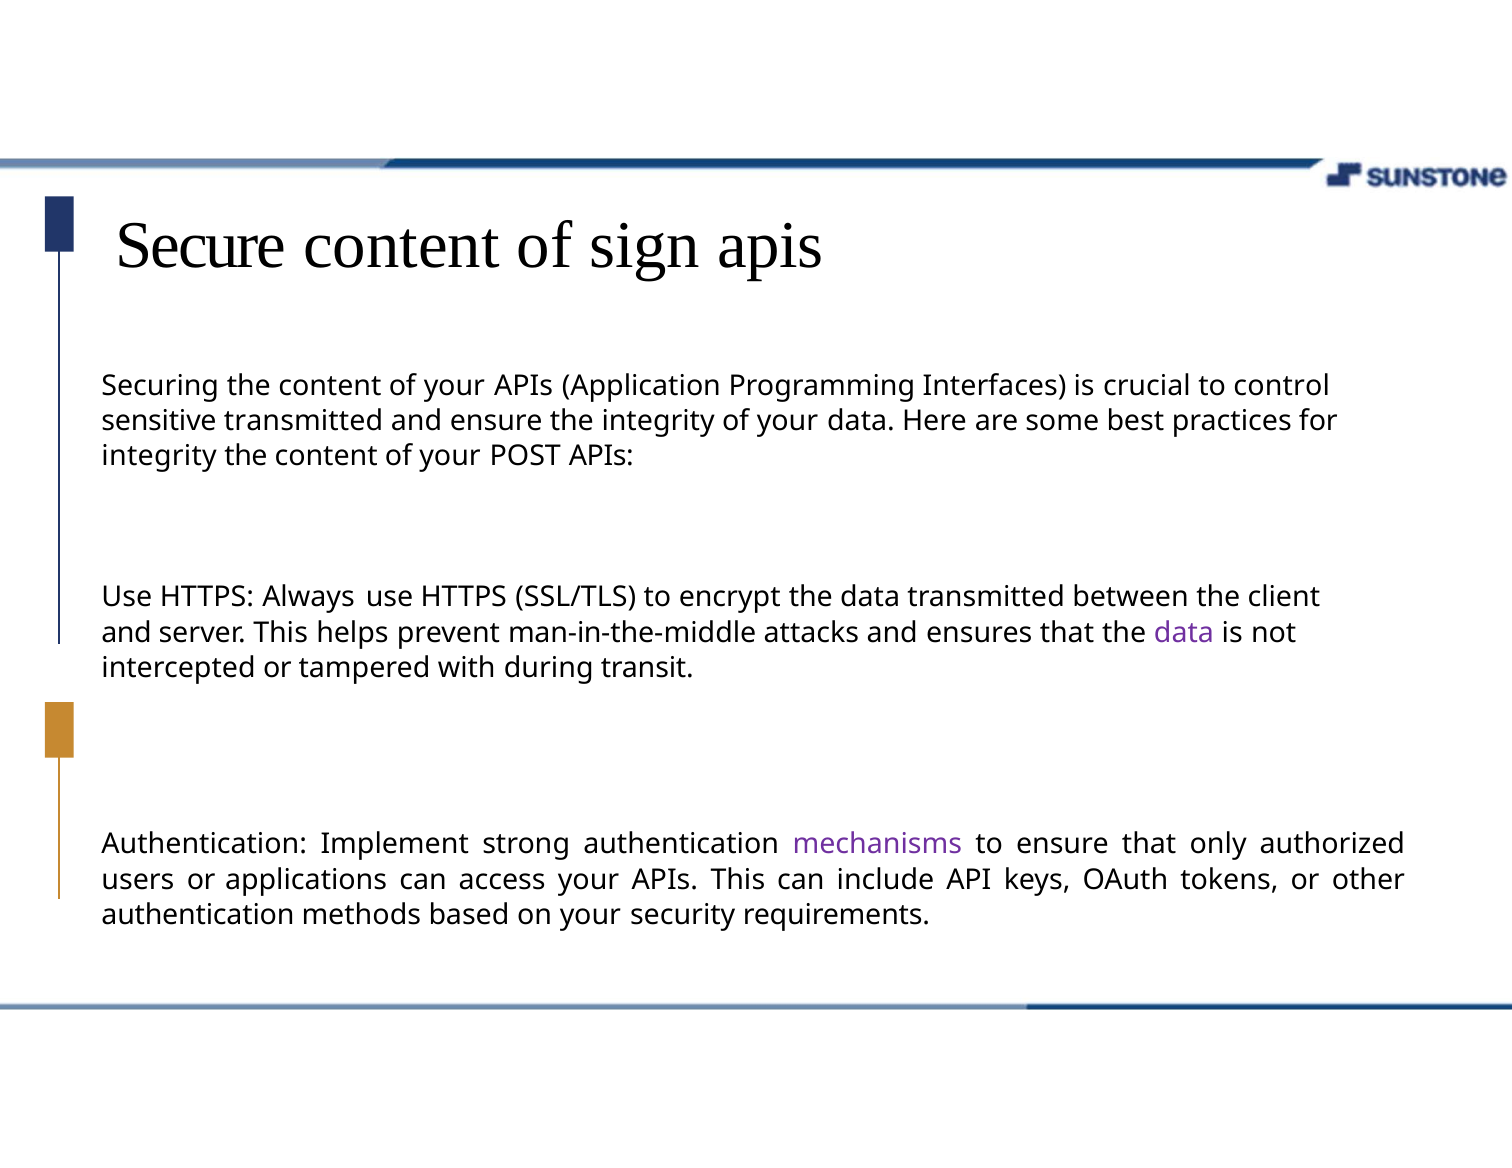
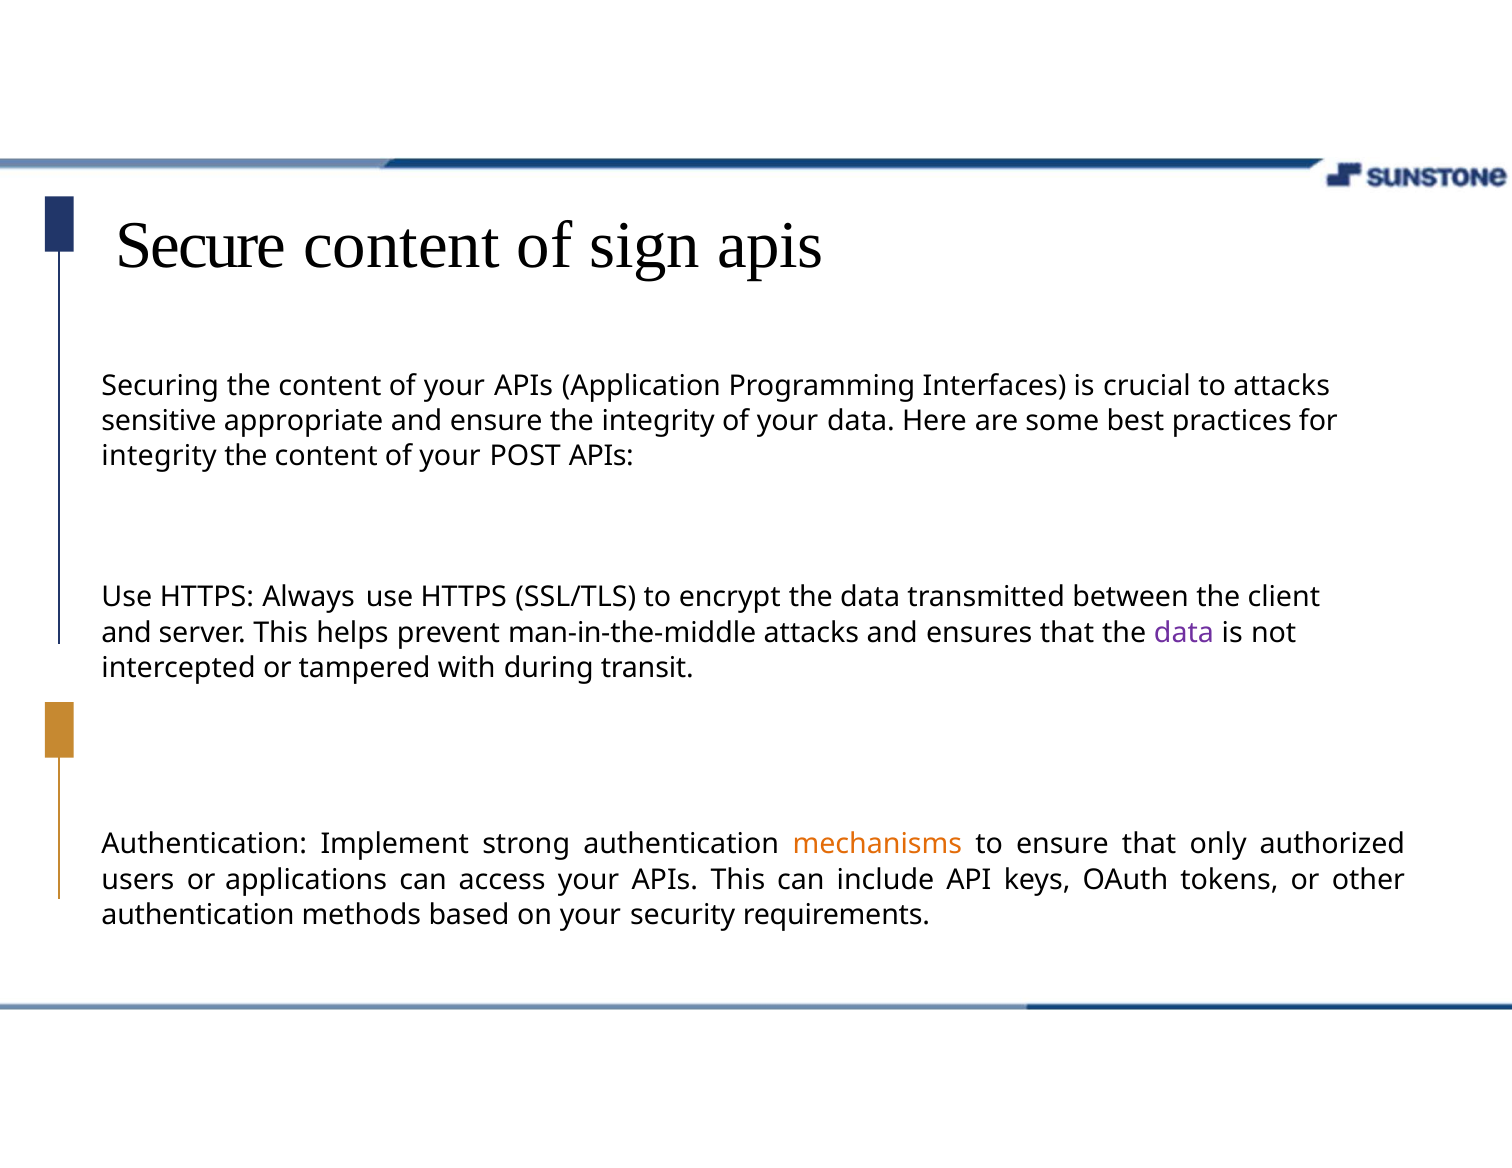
to control: control -> attacks (1282, 386)
sensitive transmitted: transmitted -> appropriate (304, 421)
mechanisms colour: purple -> orange (877, 845)
